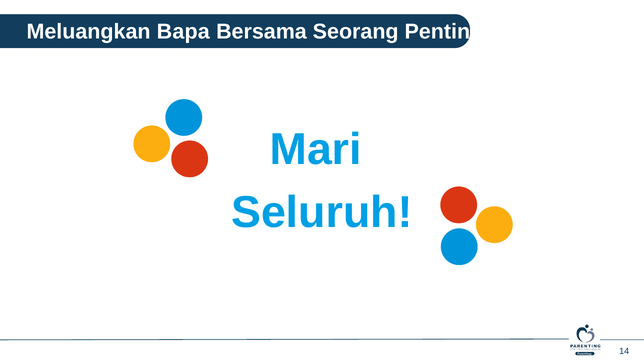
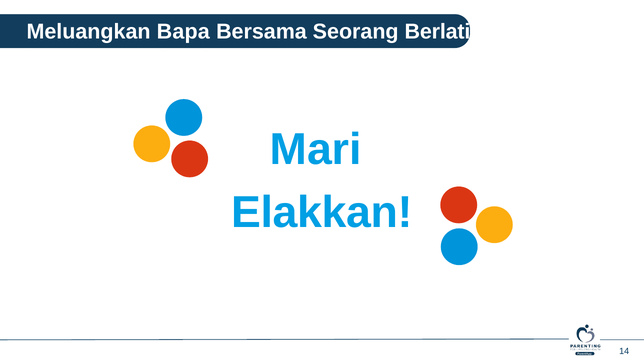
Penting: Penting -> Berlatih (444, 32)
Seluruh: Seluruh -> Elakkan (322, 212)
